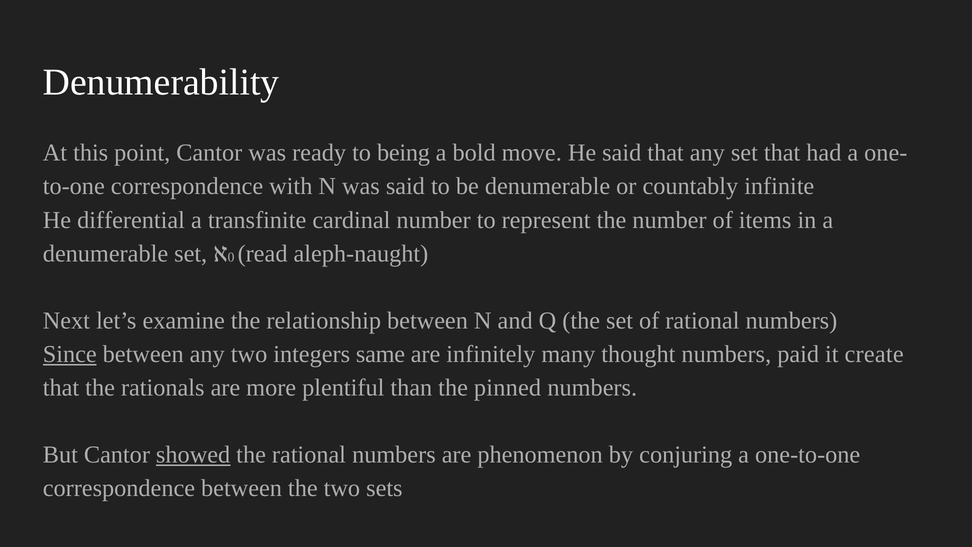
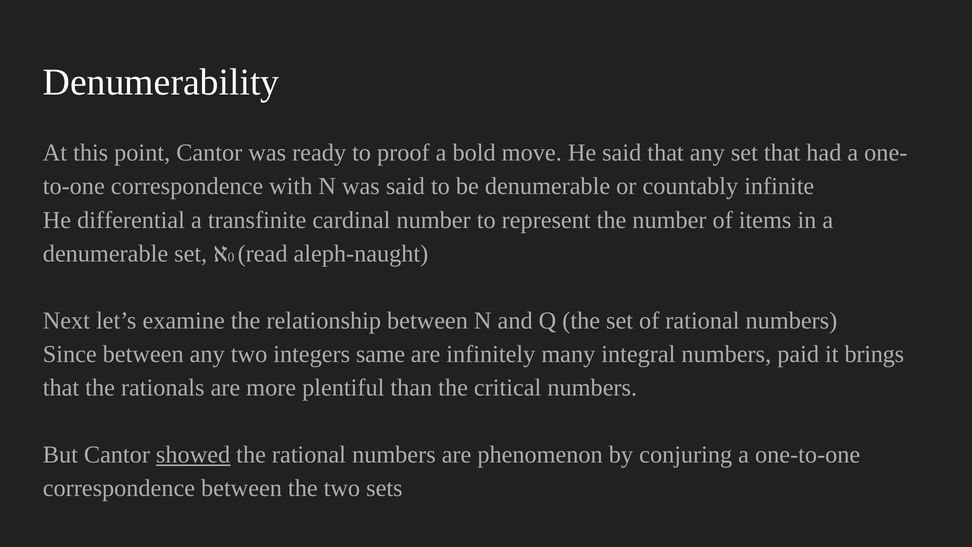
being: being -> proof (403, 153)
Since underline: present -> none (70, 354)
thought: thought -> integral (638, 354)
create: create -> brings (874, 354)
pinned: pinned -> critical (508, 388)
